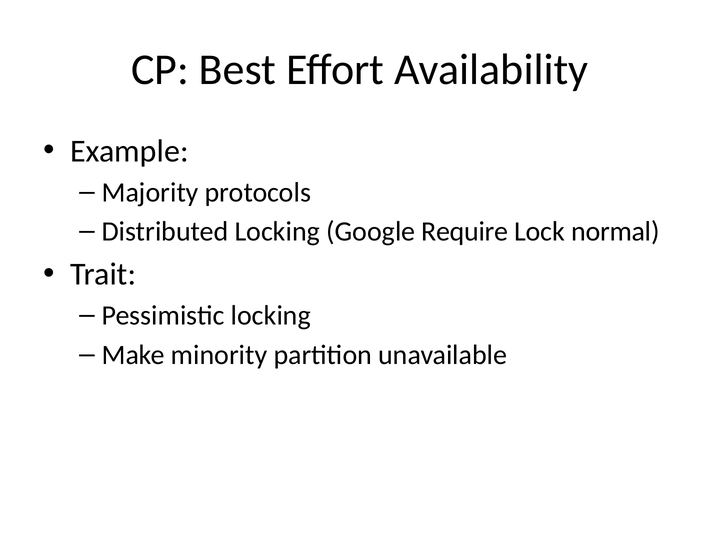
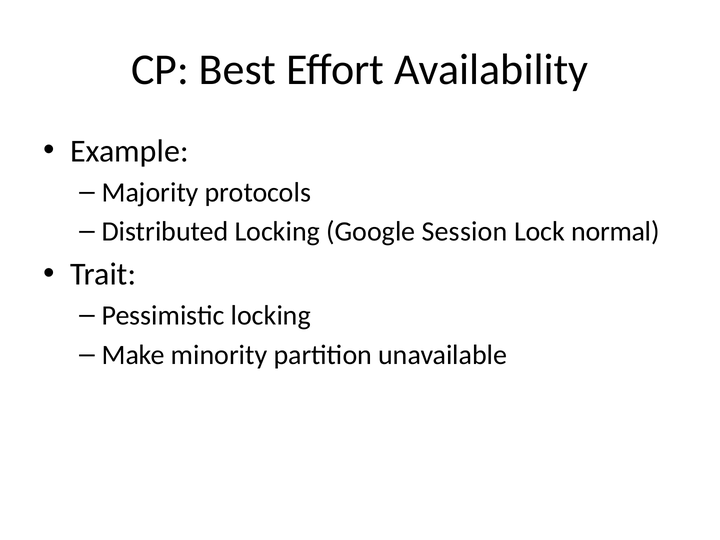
Require: Require -> Session (465, 232)
